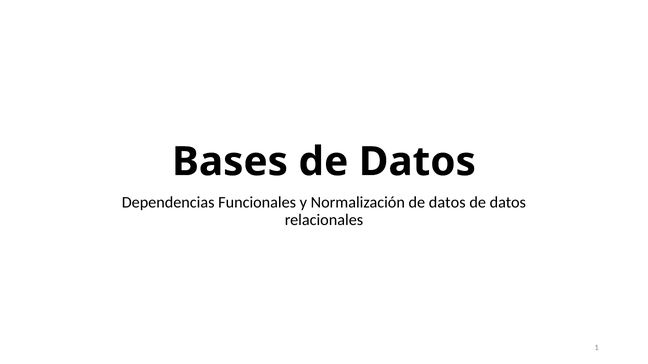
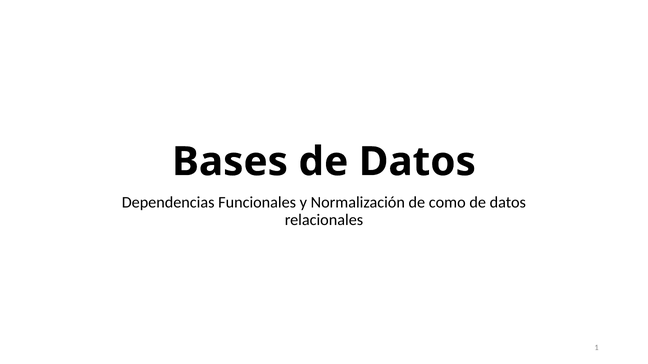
Normalización de datos: datos -> como (447, 203)
